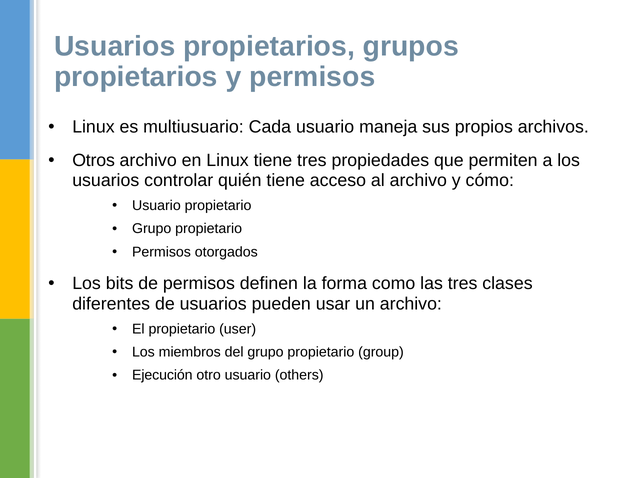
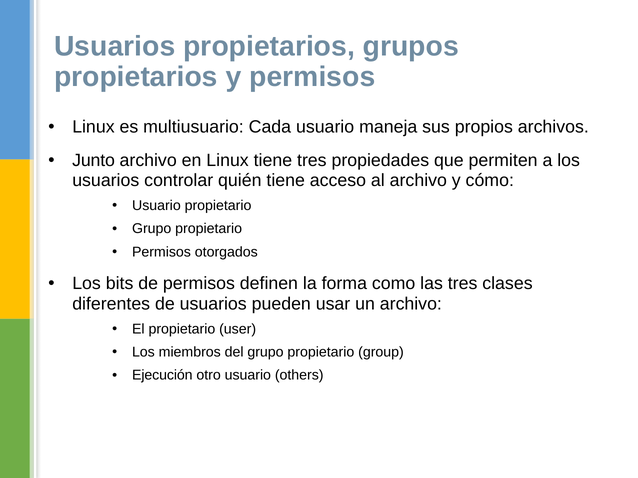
Otros: Otros -> Junto (94, 160)
